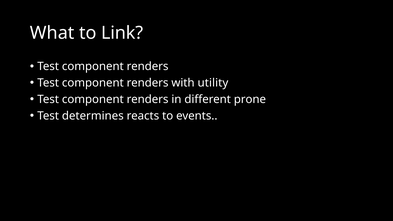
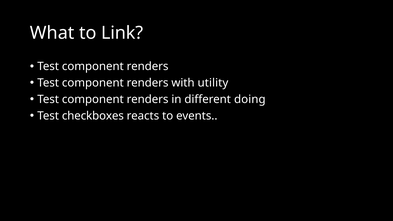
prone: prone -> doing (250, 99)
determines: determines -> checkboxes (93, 116)
